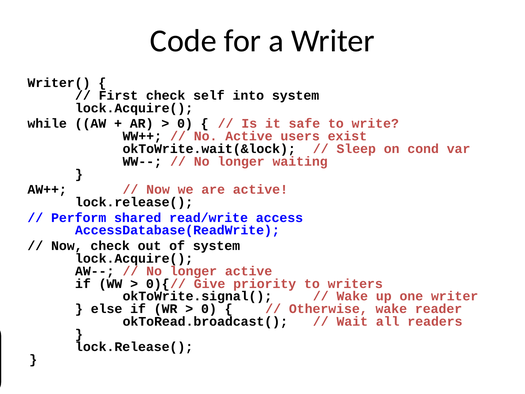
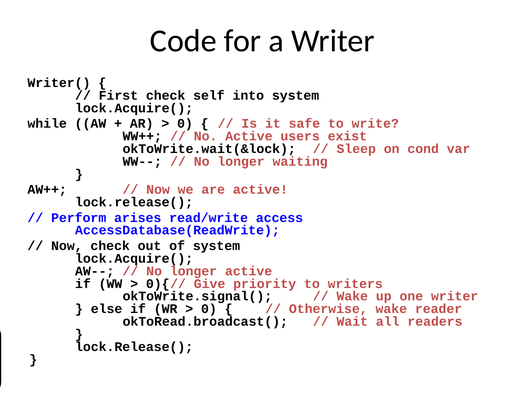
shared: shared -> arises (138, 218)
